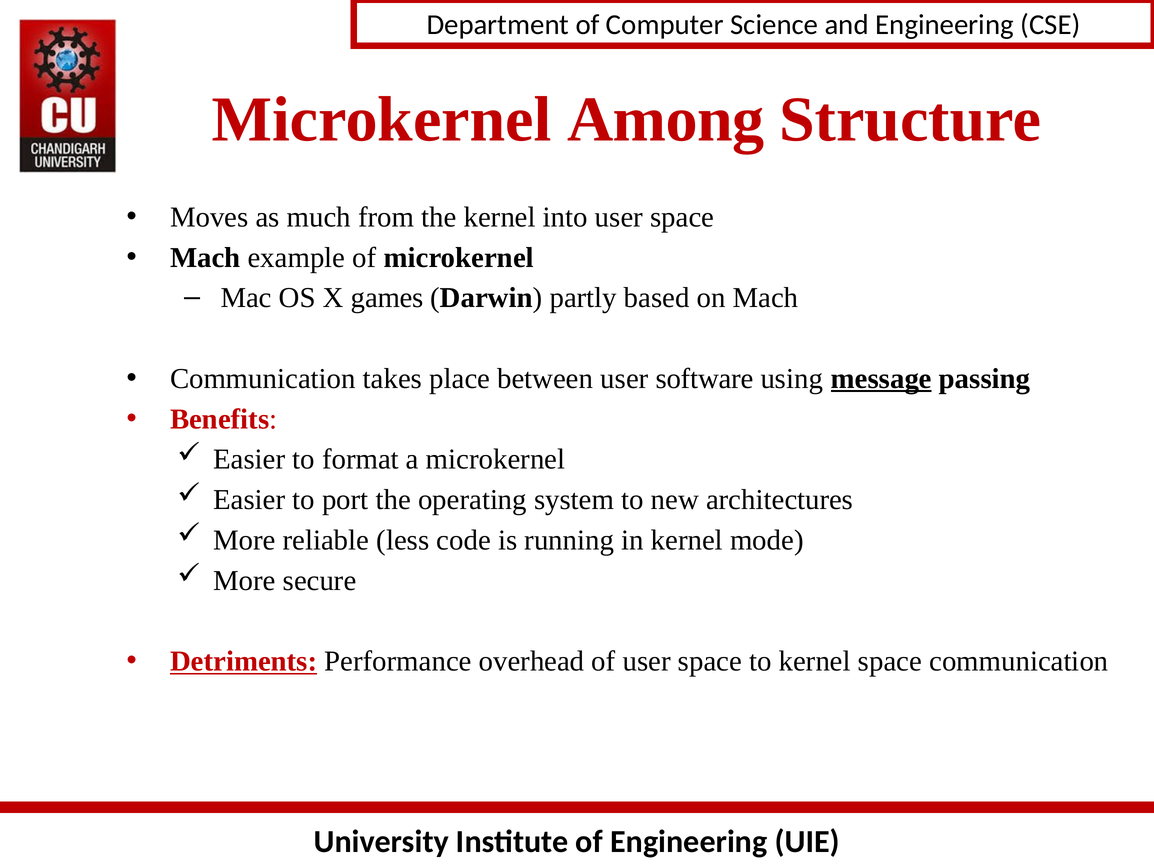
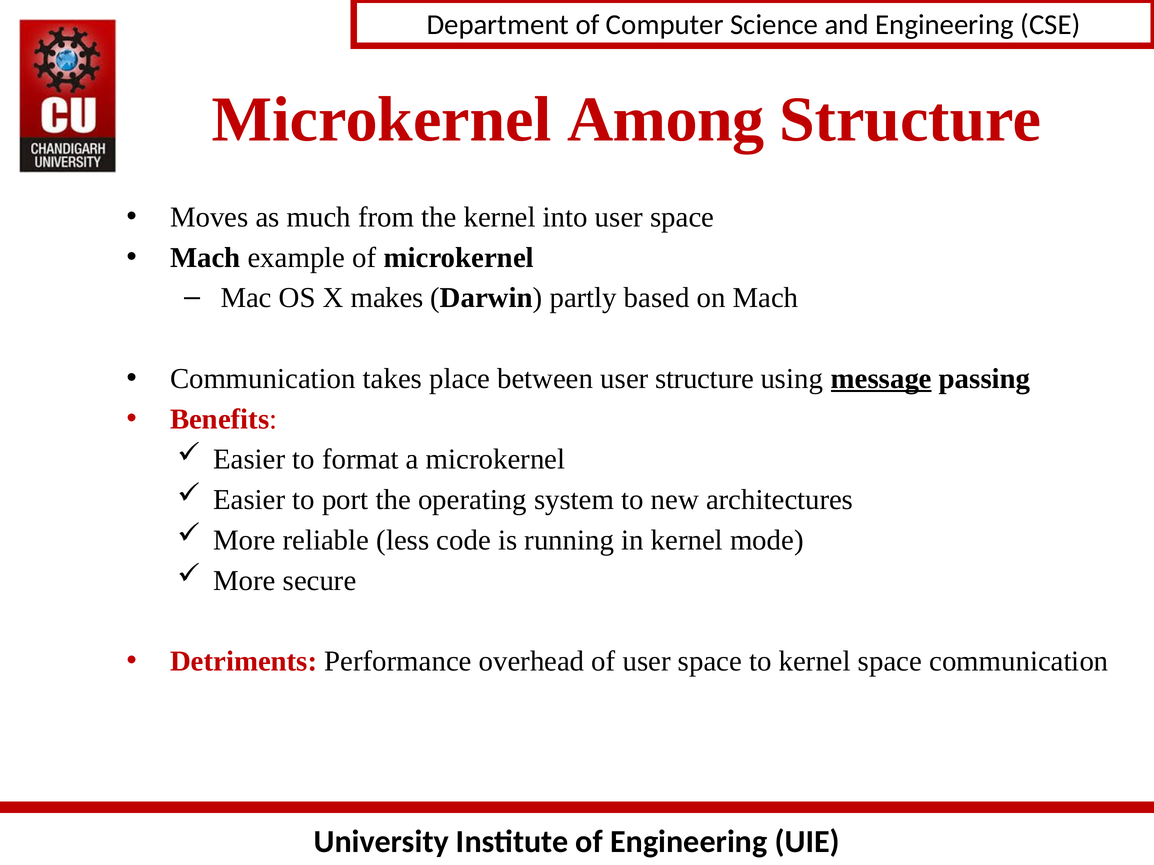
games: games -> makes (387, 298)
user software: software -> structure (705, 379)
Detriments underline: present -> none (244, 662)
